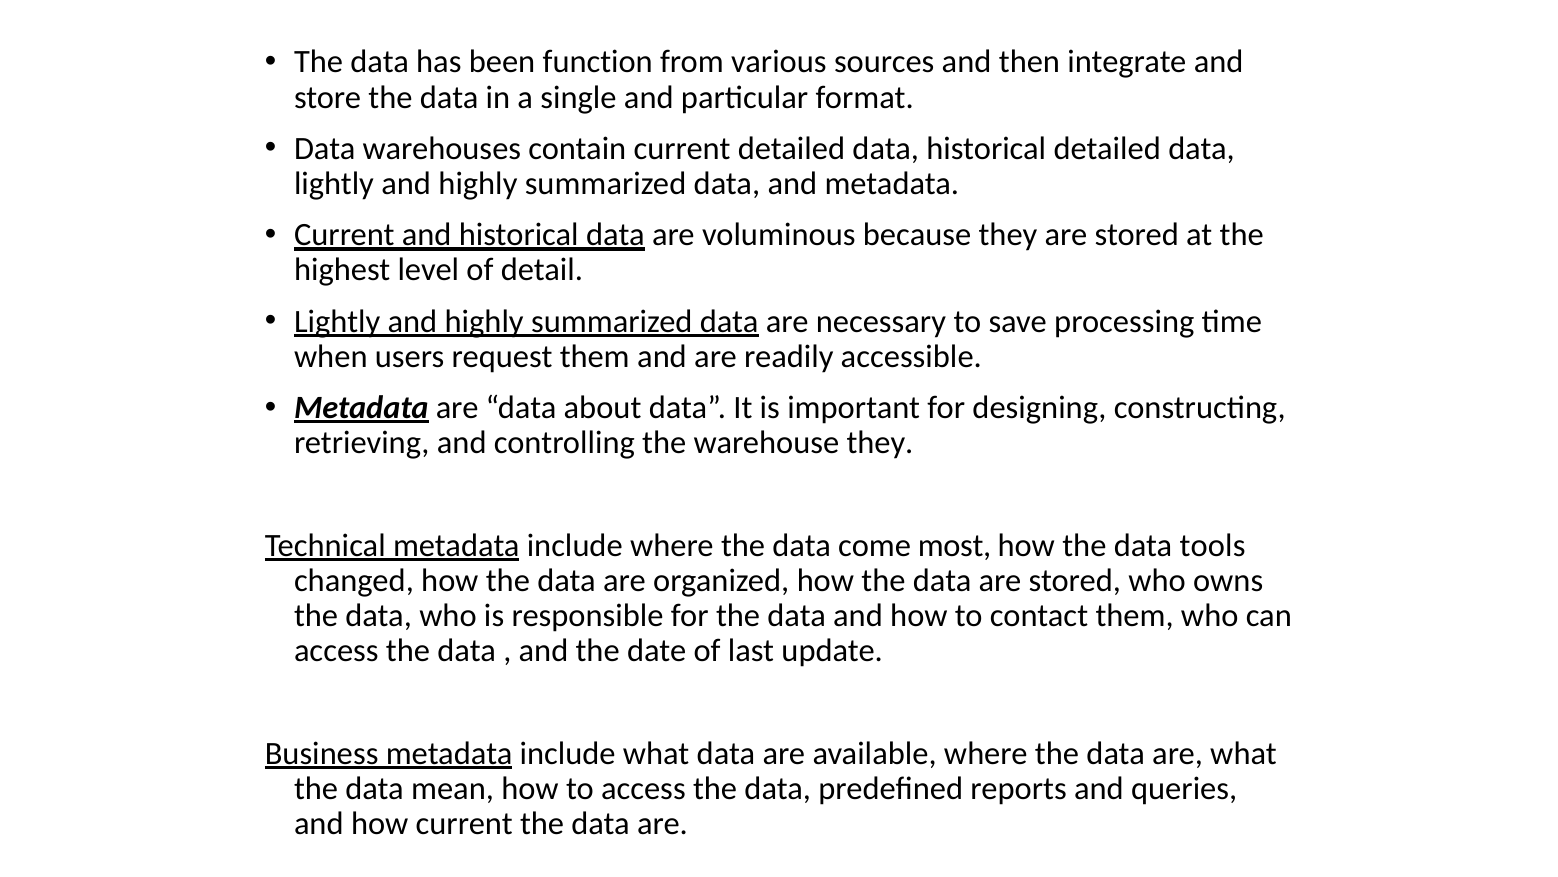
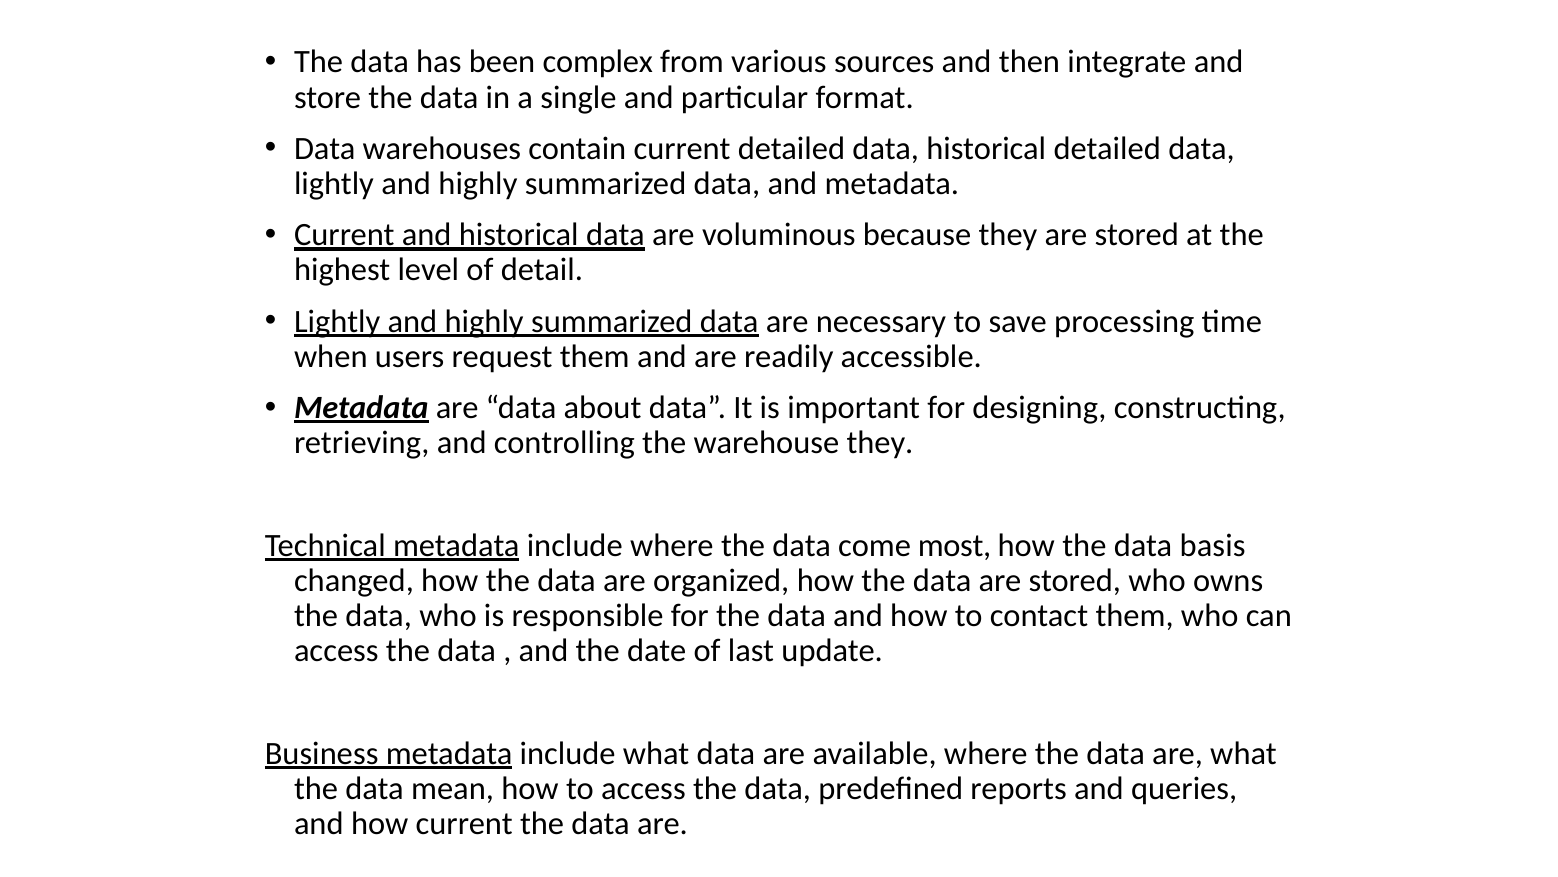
function: function -> complex (598, 62)
tools: tools -> basis (1213, 545)
